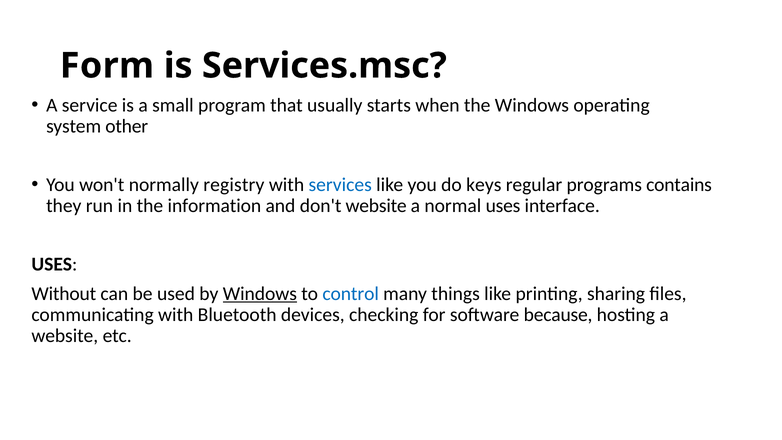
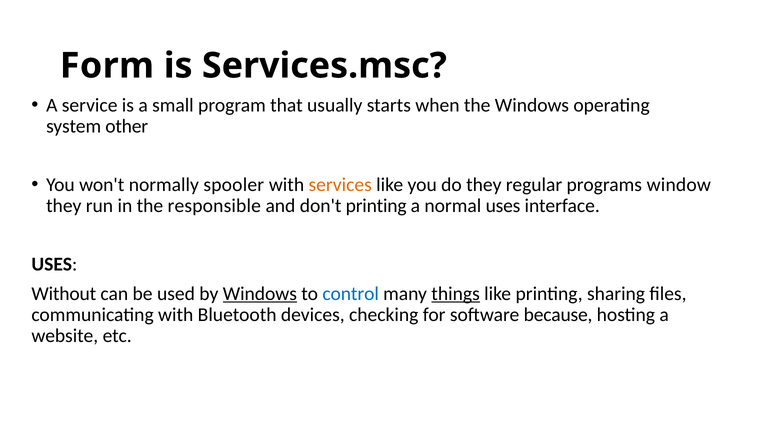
registry: registry -> spooler (234, 185)
services colour: blue -> orange (340, 185)
do keys: keys -> they (484, 185)
contains: contains -> window (679, 185)
information: information -> responsible (214, 206)
don't website: website -> printing (376, 206)
things underline: none -> present (456, 294)
